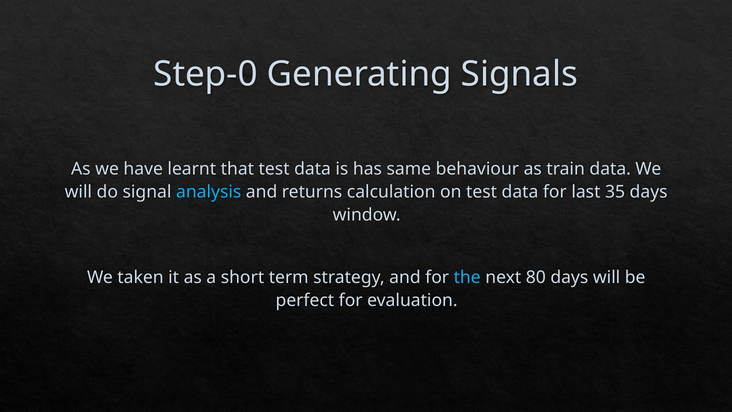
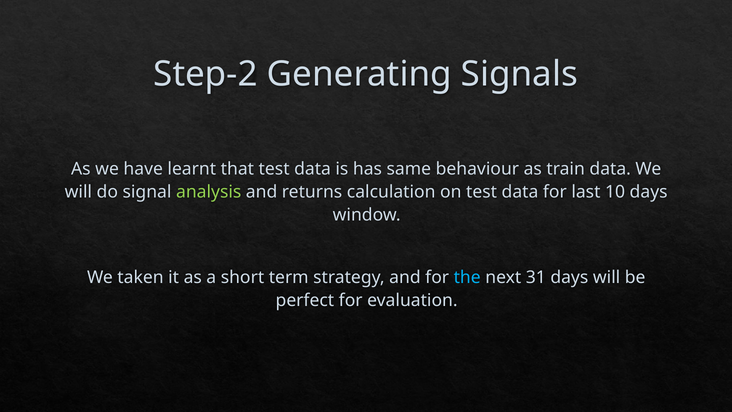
Step-0: Step-0 -> Step-2 (206, 74)
analysis colour: light blue -> light green (209, 192)
35: 35 -> 10 (615, 192)
80: 80 -> 31 (536, 277)
